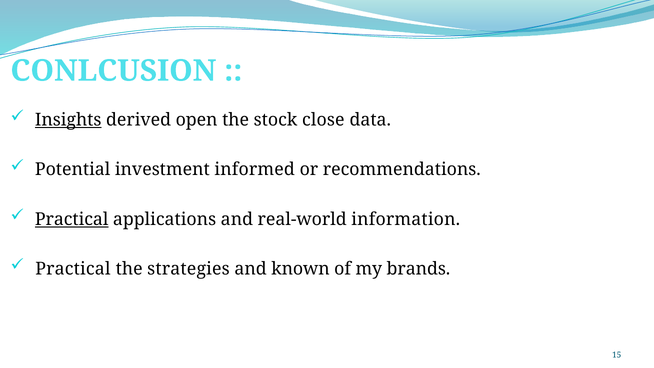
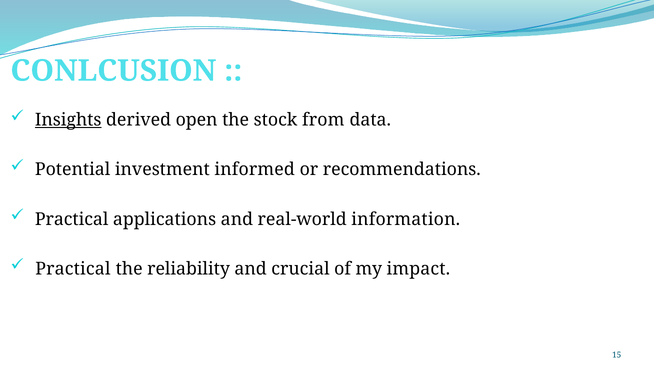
close: close -> from (323, 120)
Practical underline: present -> none (72, 219)
strategies: strategies -> reliability (189, 269)
known: known -> crucial (300, 269)
brands: brands -> impact (418, 269)
